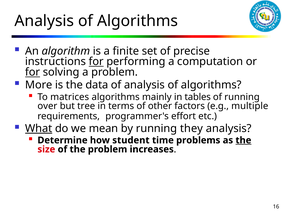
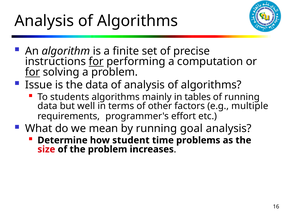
More: More -> Issue (39, 85)
matrices: matrices -> students (70, 97)
over: over -> data (47, 106)
tree: tree -> well (86, 106)
What underline: present -> none (39, 128)
they: they -> goal (191, 128)
the underline: present -> none (243, 140)
